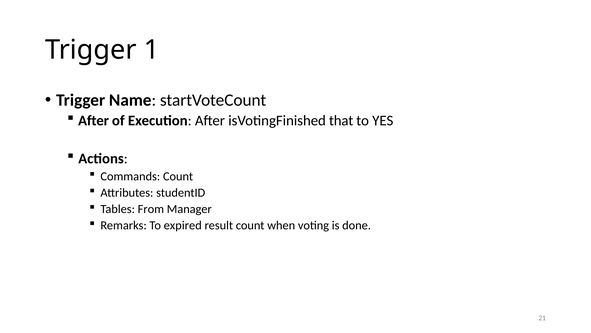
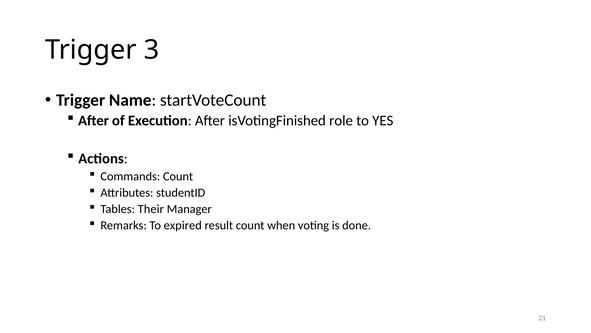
1: 1 -> 3 (151, 50)
that: that -> role (341, 120)
From: From -> Their (151, 209)
